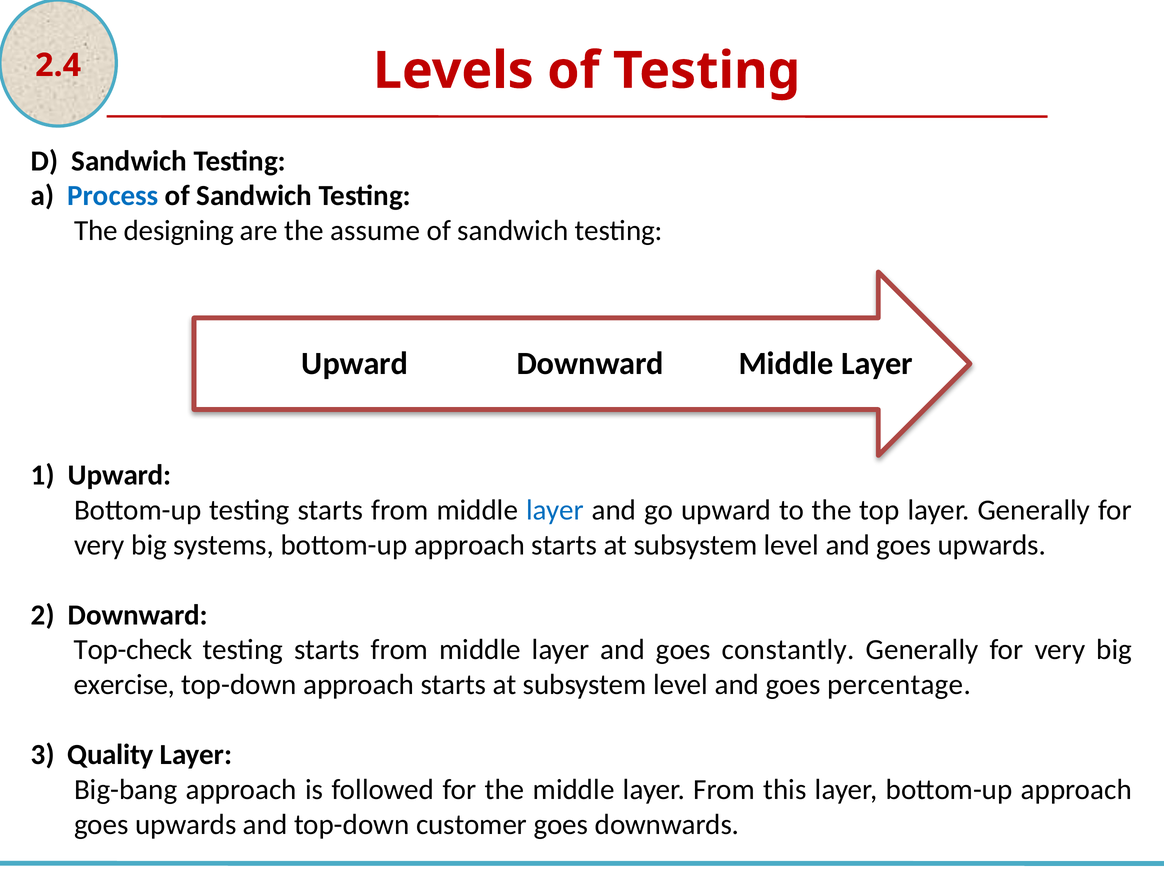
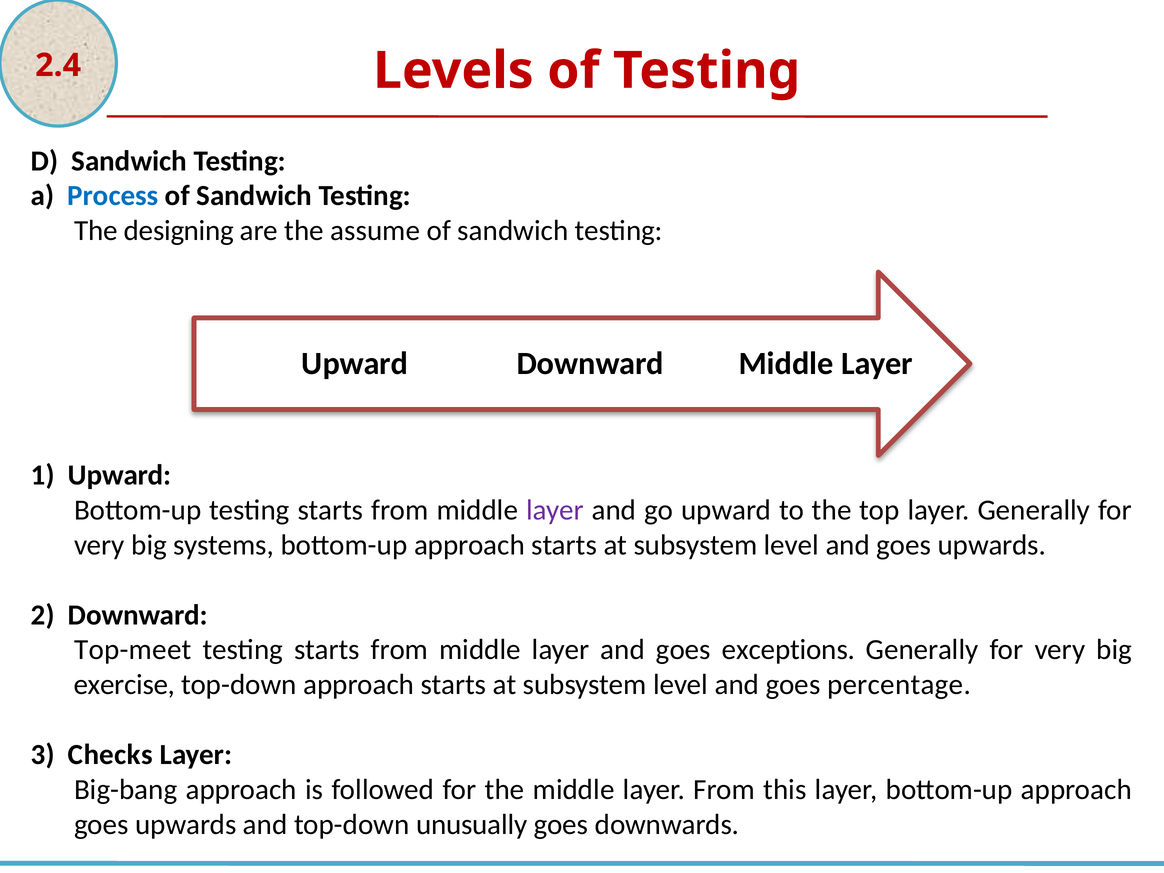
layer colour: blue -> purple (555, 510)
Top-check: Top-check -> Top-meet (133, 650)
constantly: constantly -> exceptions (788, 650)
Quality: Quality -> Checks (110, 755)
customer: customer -> unusually (472, 824)
